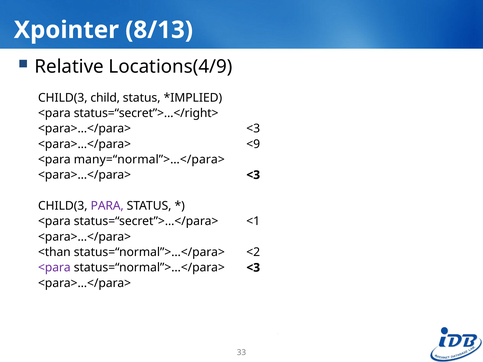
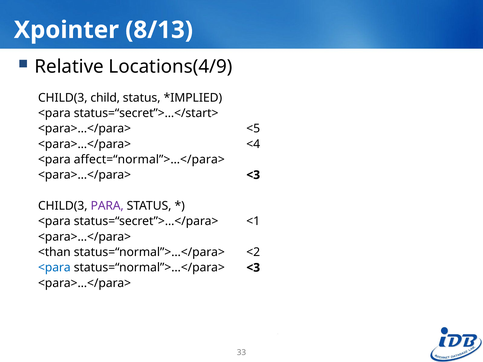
status=“secret”>…</right>: status=“secret”>…</right> -> status=“secret”>…</start> (146, 113)
<3: <3 -> <5 (253, 129)
<9: <9 -> <4 (253, 144)
many=“normal”>…</para>: many=“normal”>…</para> -> affect=“normal”>…</para> (149, 160)
<para colour: purple -> blue (54, 268)
